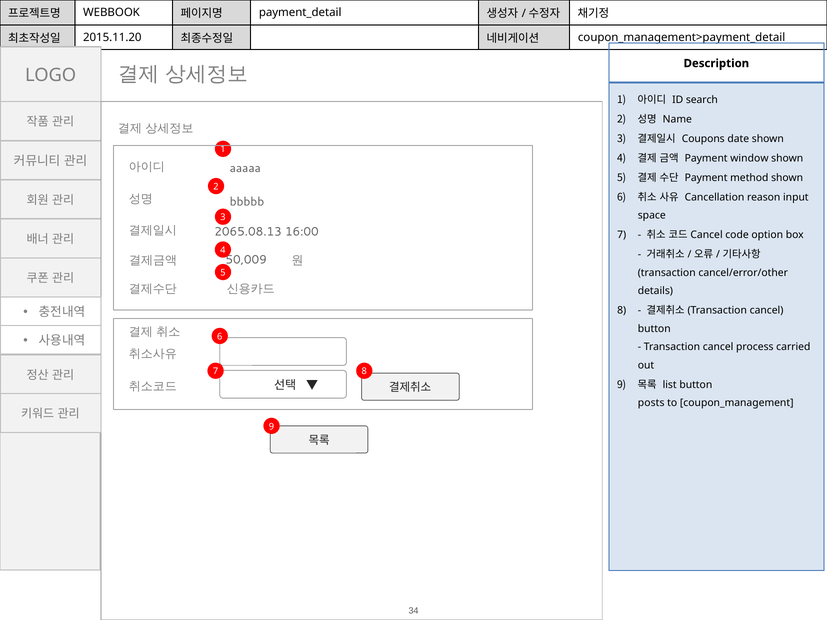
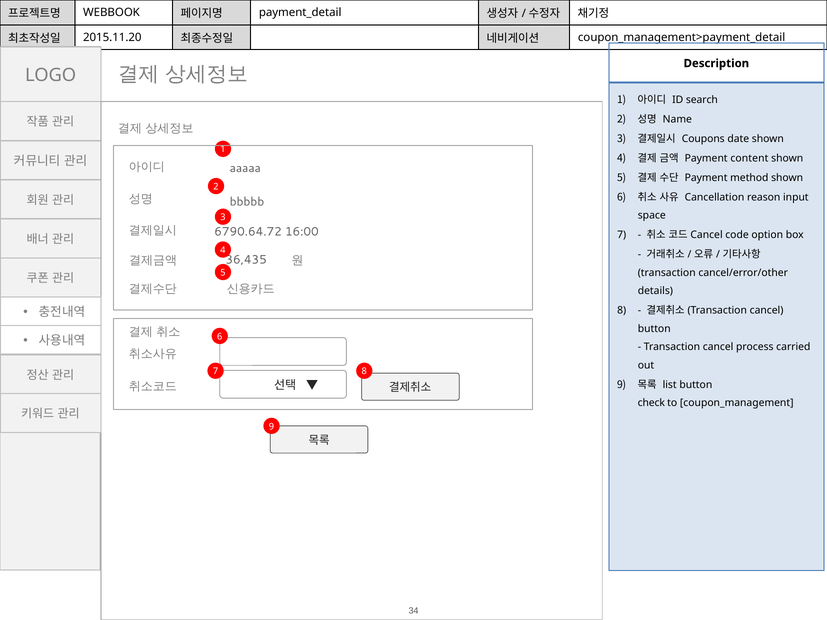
window: window -> content (749, 158)
2065.08.13: 2065.08.13 -> 6790.64.72 (248, 232)
50,009: 50,009 -> 36,435 (246, 260)
posts: posts -> check (651, 403)
